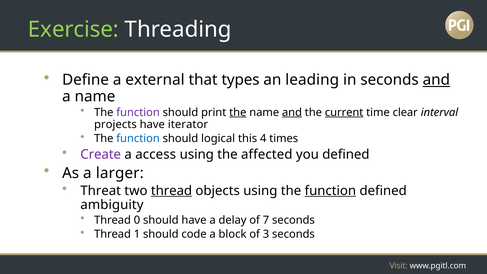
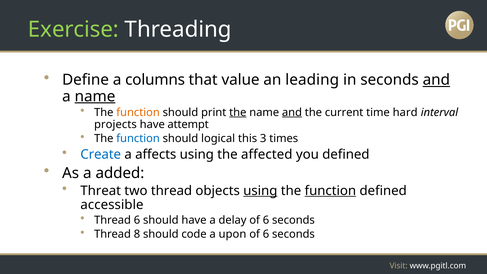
external: external -> columns (155, 80)
types: types -> value (241, 80)
name underline: none -> present (95, 96)
function colour: purple -> orange (138, 112)
current underline: present -> none (344, 112)
clear: clear -> hard (405, 112)
iterator: iterator -> attempt (188, 124)
4: 4 -> 3 (263, 139)
Create colour: purple -> blue (101, 155)
access: access -> affects (156, 155)
larger: larger -> added (120, 173)
thread underline: present -> none (172, 191)
using underline: none -> present (260, 191)
ambiguity: ambiguity -> accessible (112, 205)
Thread 0: 0 -> 6 (137, 220)
delay of 7: 7 -> 6 (266, 220)
1: 1 -> 8 (137, 234)
block: block -> upon (232, 234)
3: 3 -> 6 (266, 234)
